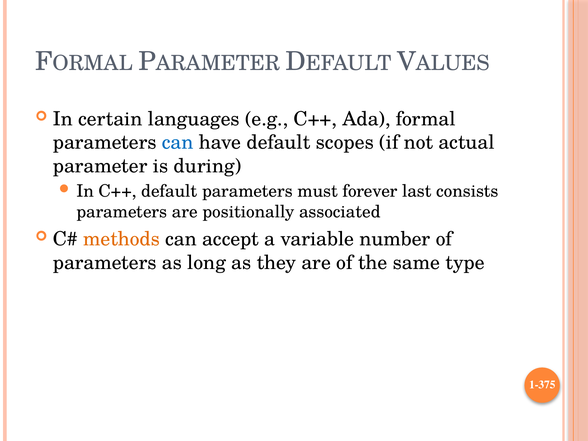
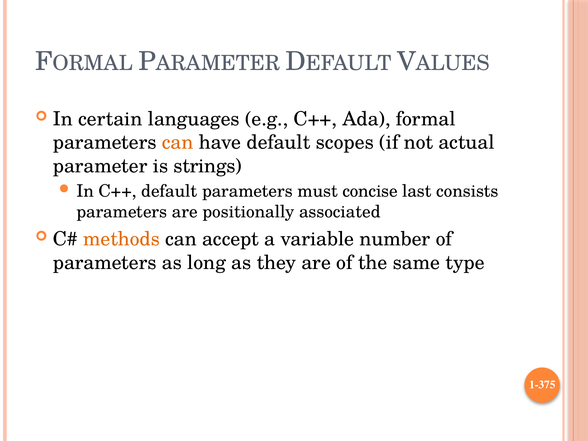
can colour: blue -> orange (178, 142)
during: during -> strings (208, 166)
forever: forever -> concise (370, 191)
